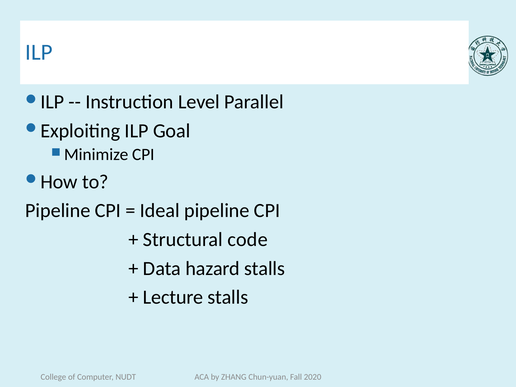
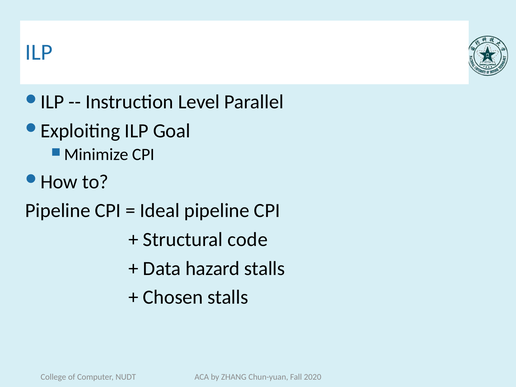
Lecture: Lecture -> Chosen (173, 297)
